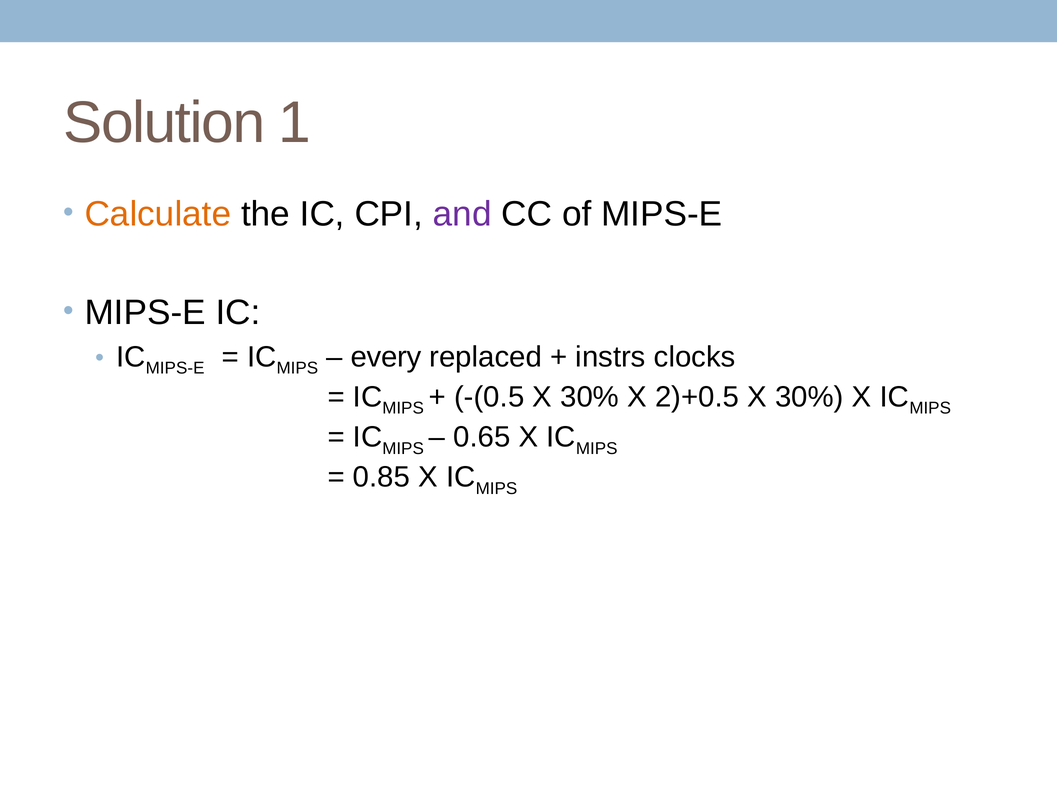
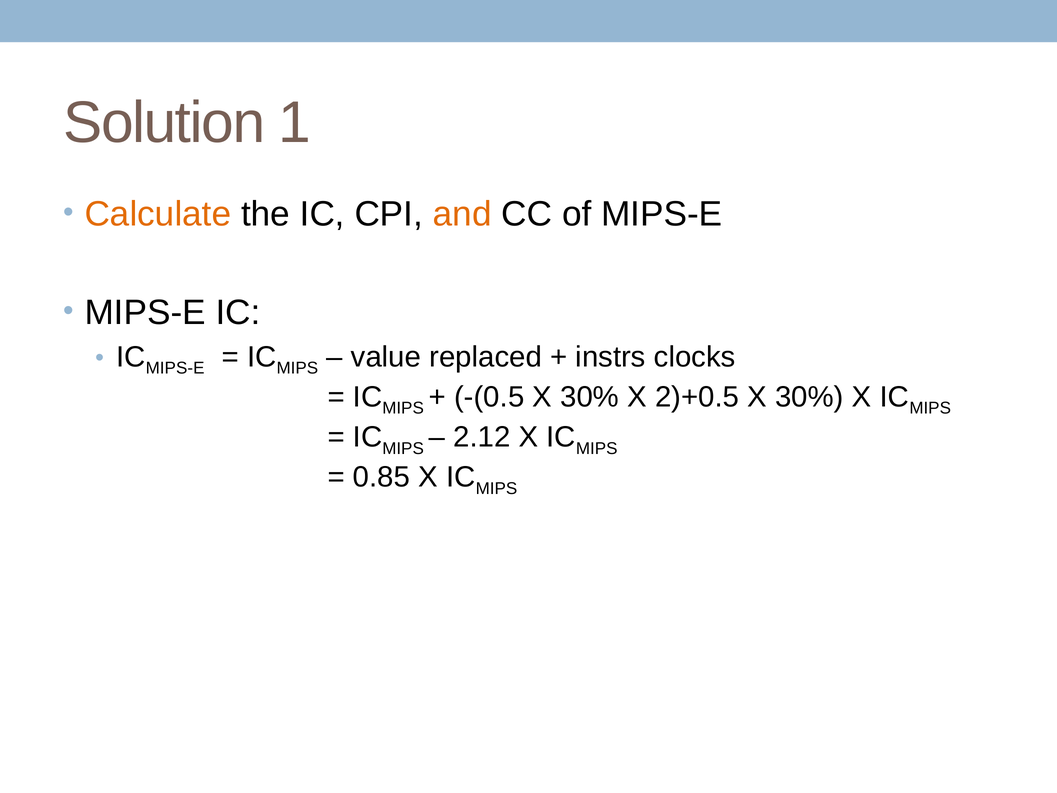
and colour: purple -> orange (462, 214)
every: every -> value (386, 357)
0.65: 0.65 -> 2.12 (482, 437)
